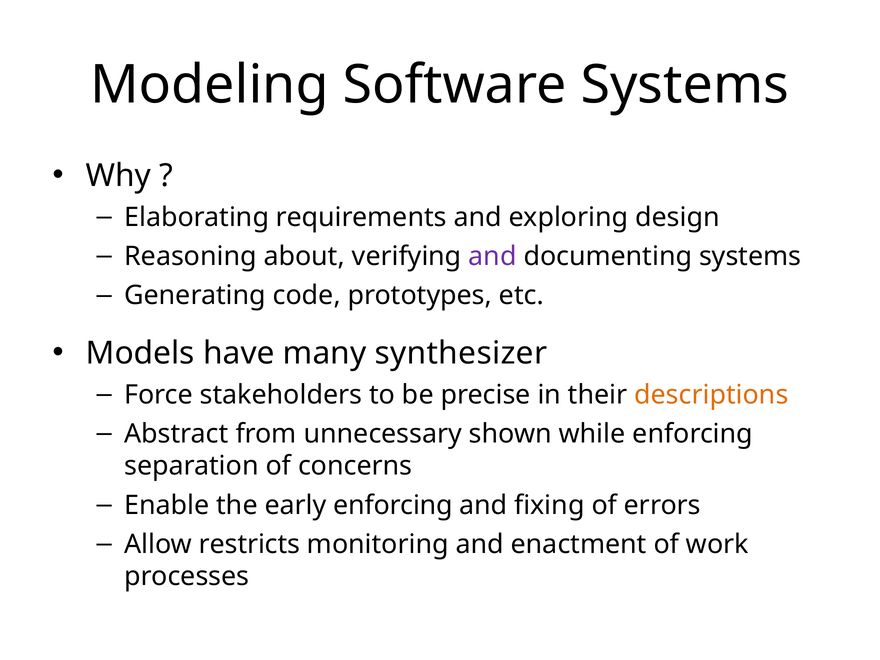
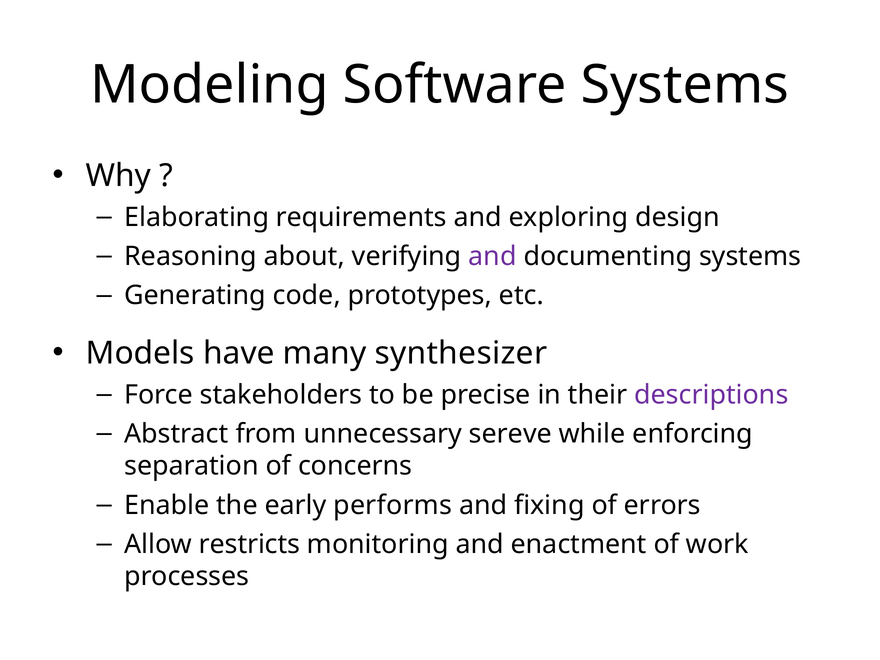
descriptions colour: orange -> purple (711, 395)
shown: shown -> sereve (510, 434)
early enforcing: enforcing -> performs (393, 505)
